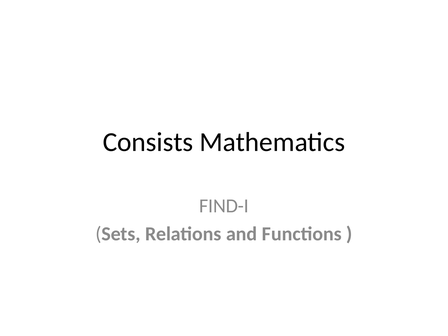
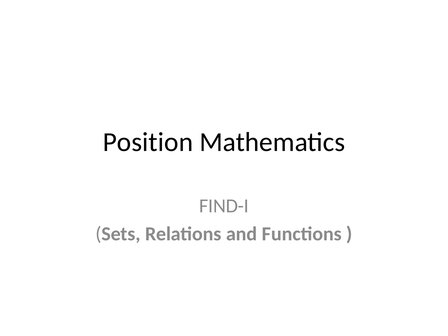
Consists: Consists -> Position (148, 142)
